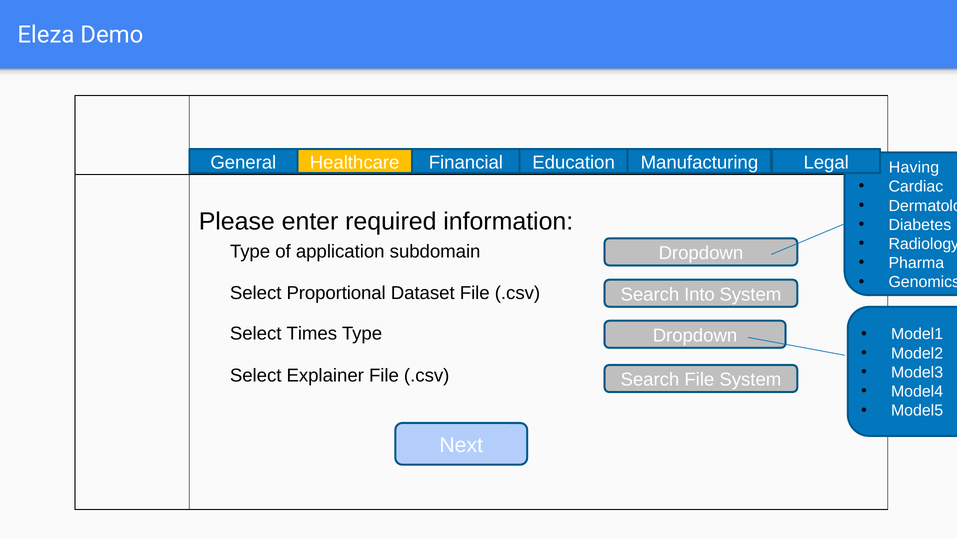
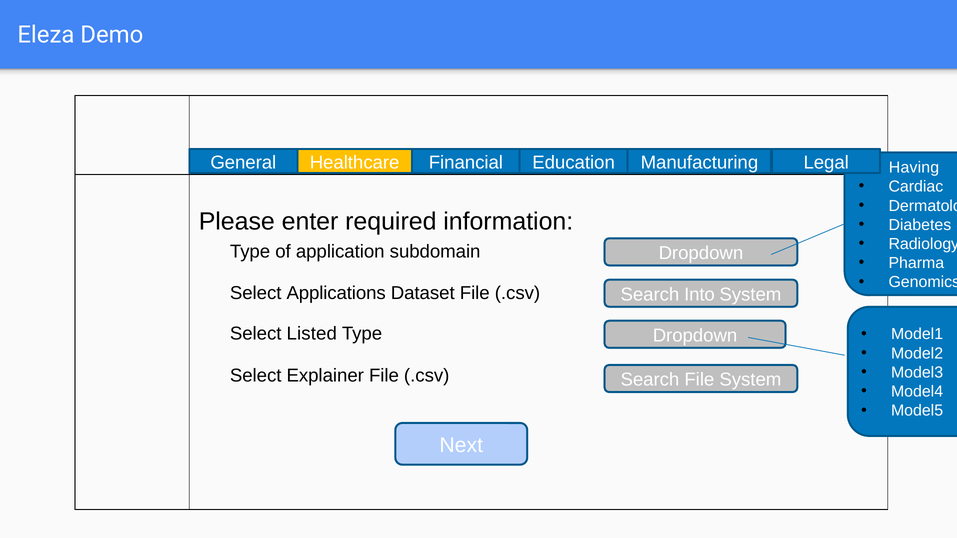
Proportional: Proportional -> Applications (336, 293)
Times: Times -> Listed (312, 334)
